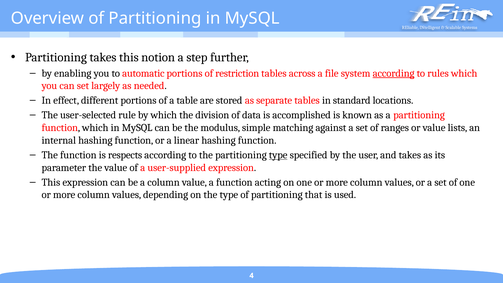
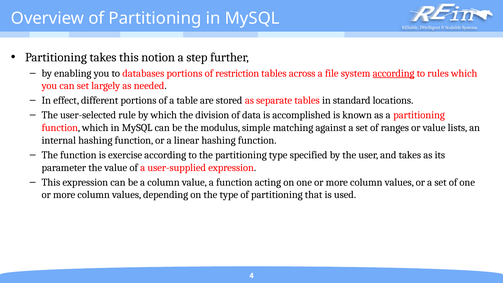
automatic: automatic -> databases (143, 73)
respects: respects -> exercise (125, 155)
type underline: present -> none (278, 155)
